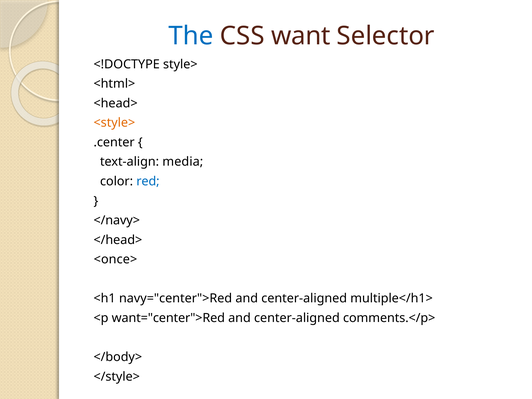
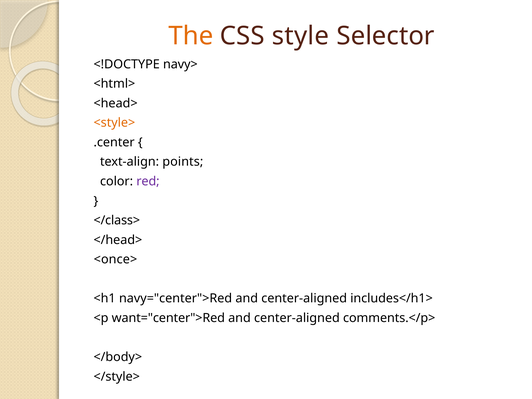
The colour: blue -> orange (191, 36)
want: want -> style (301, 36)
style>: style> -> navy> (180, 64)
media: media -> points (183, 162)
red colour: blue -> purple (148, 181)
</navy>: </navy> -> </class> (117, 220)
multiple</h1>: multiple</h1> -> includes</h1> (392, 298)
